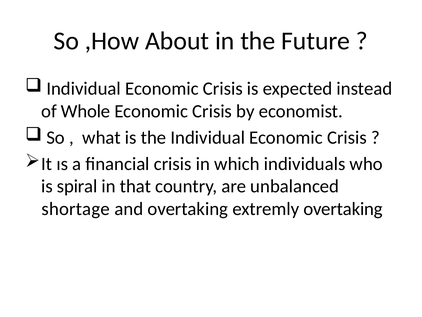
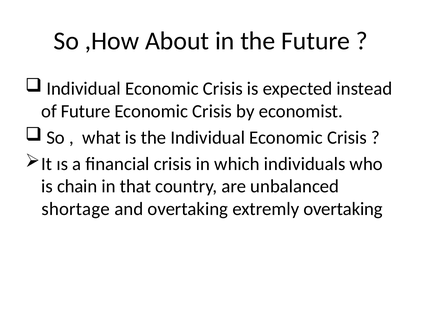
of Whole: Whole -> Future (86, 111)
spiral: spiral -> chain (77, 186)
